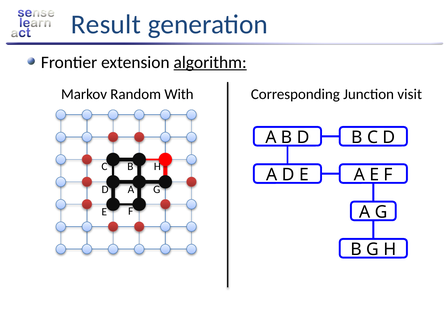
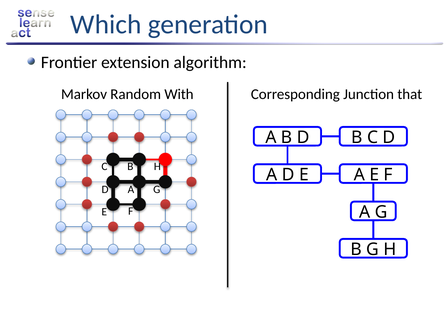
Result: Result -> Which (106, 24)
algorithm underline: present -> none (210, 62)
visit: visit -> that (410, 94)
